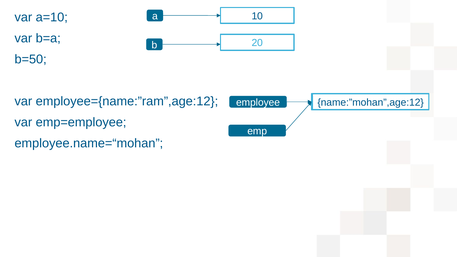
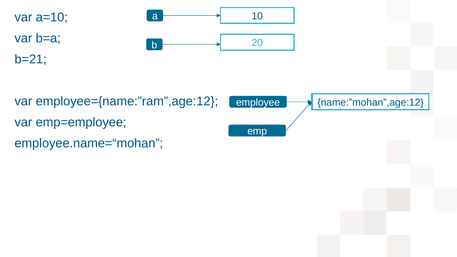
b=50: b=50 -> b=21 (31, 59)
